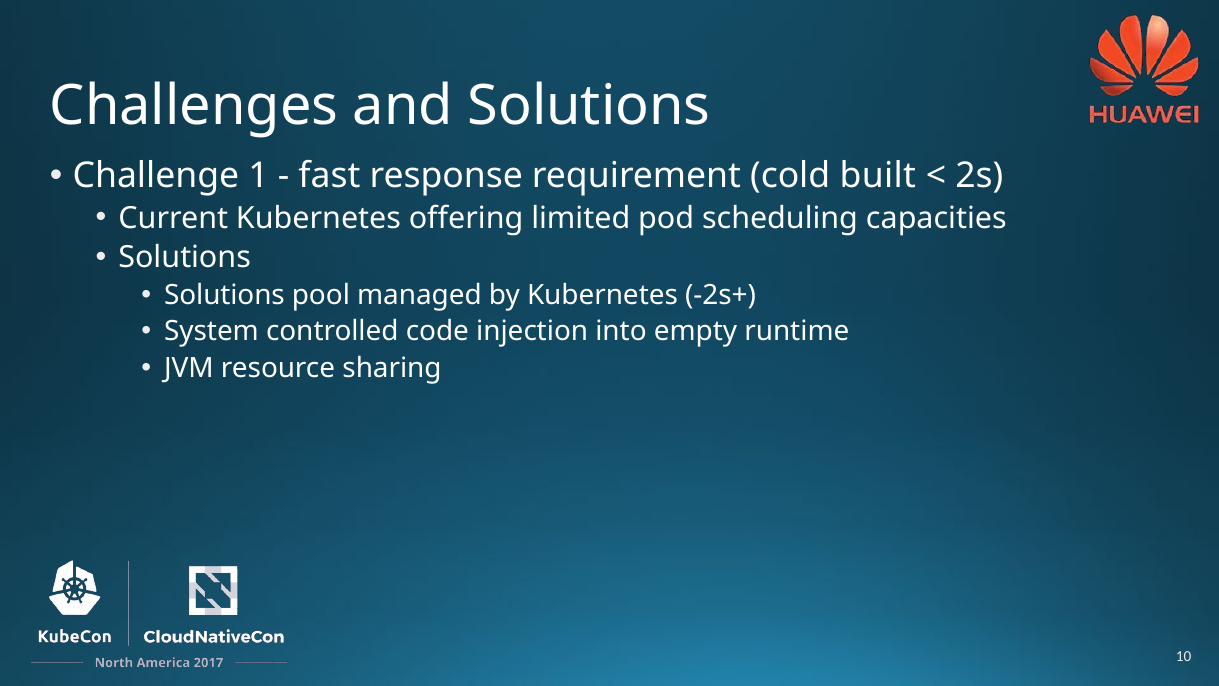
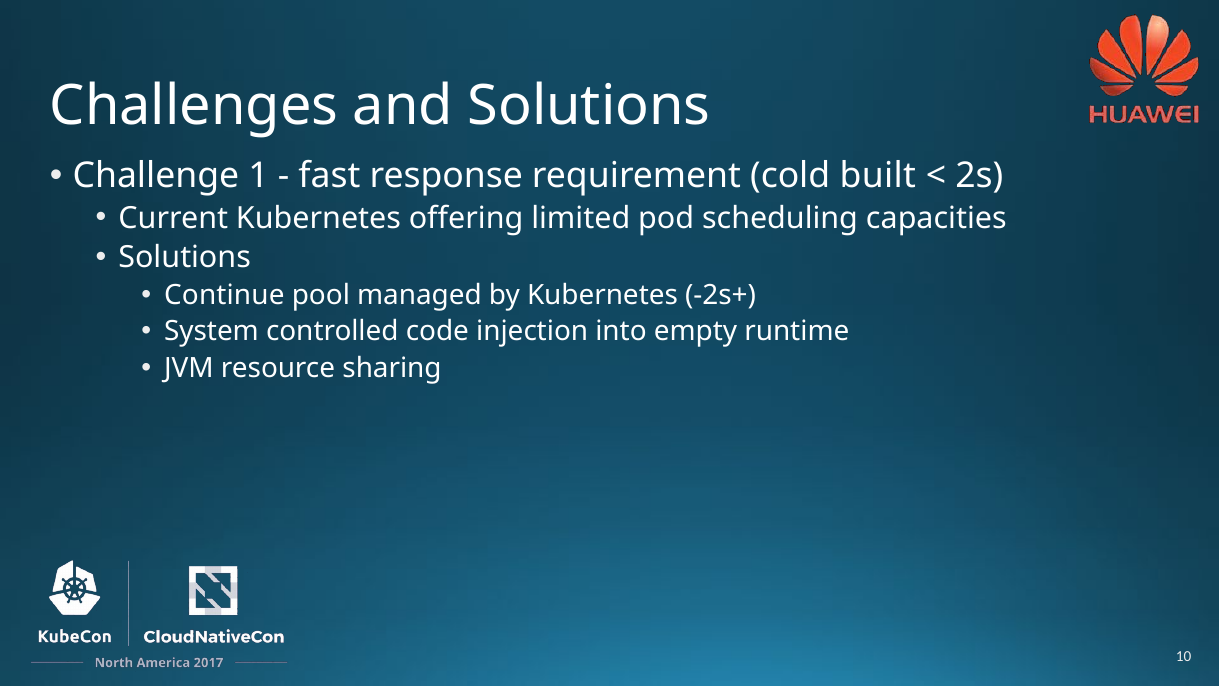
Solutions: Solutions -> Continue (224, 295)
